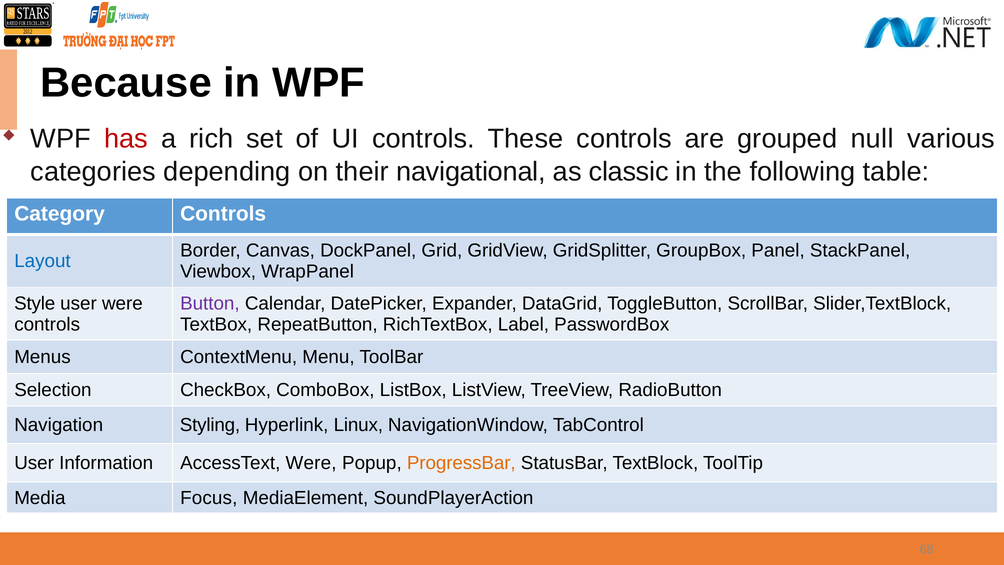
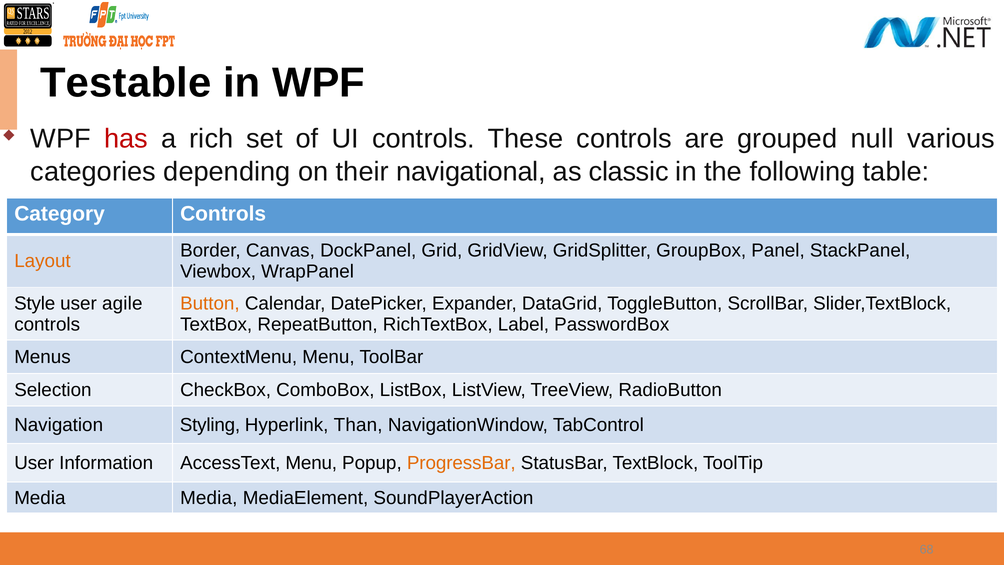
Because: Because -> Testable (126, 83)
Layout colour: blue -> orange (42, 261)
user were: were -> agile (122, 303)
Button colour: purple -> orange (210, 303)
Linux: Linux -> Than (358, 425)
AccessText Were: Were -> Menu (311, 463)
Media Focus: Focus -> Media (209, 498)
